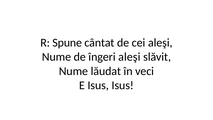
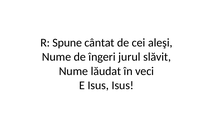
îngeri aleşi: aleşi -> jurul (129, 57)
